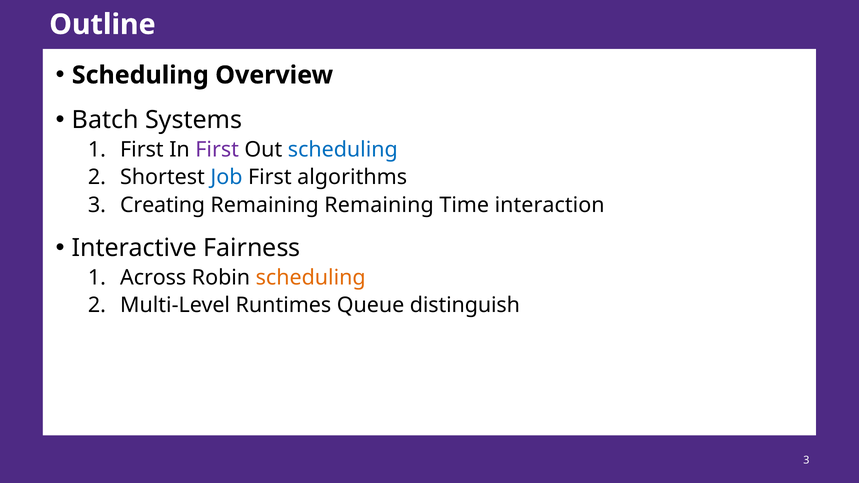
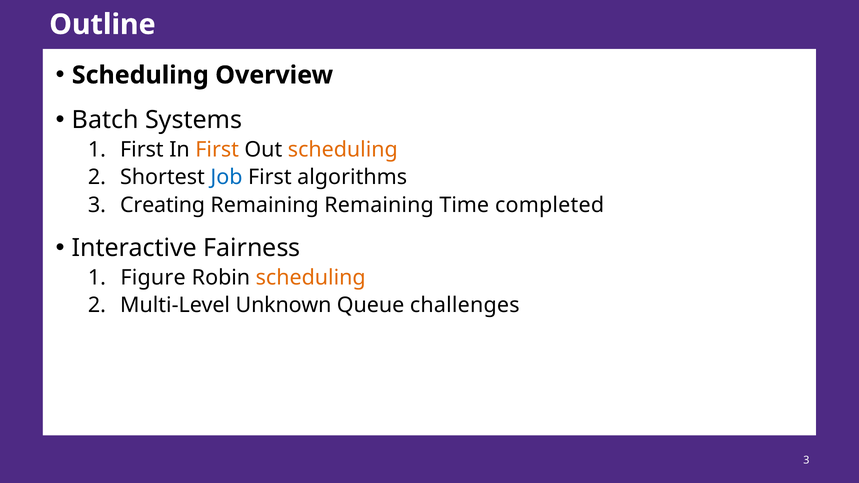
First colour: purple -> orange (217, 150)
scheduling colour: blue -> orange (343, 150)
interaction: interaction -> completed (550, 205)
Across: Across -> Figure (153, 278)
Runtimes: Runtimes -> Unknown (284, 305)
distinguish: distinguish -> challenges (465, 305)
